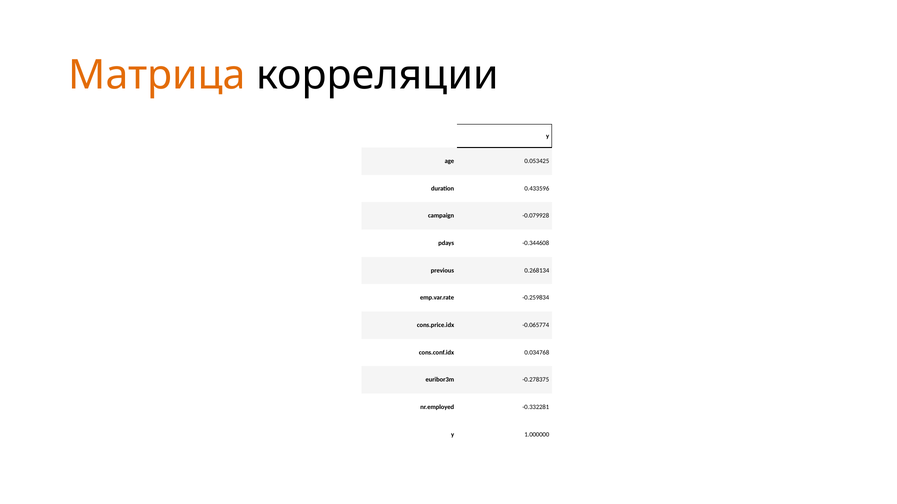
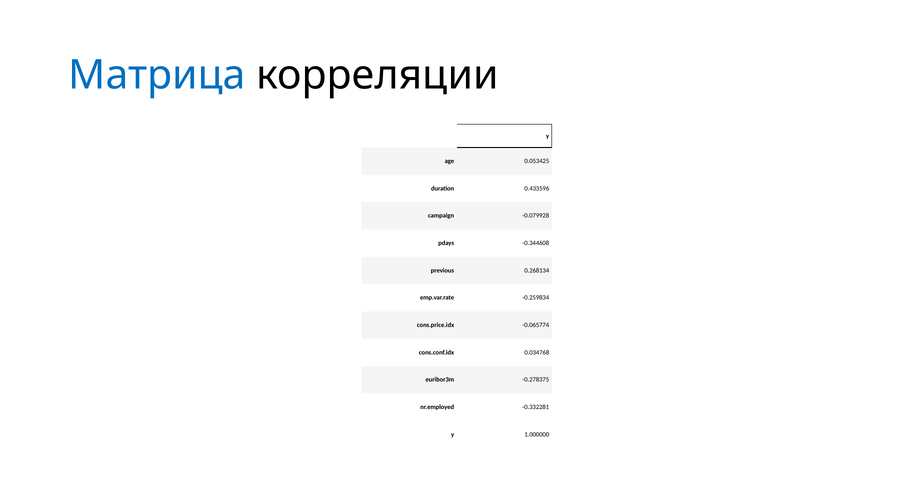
Матрица colour: orange -> blue (157, 75)
